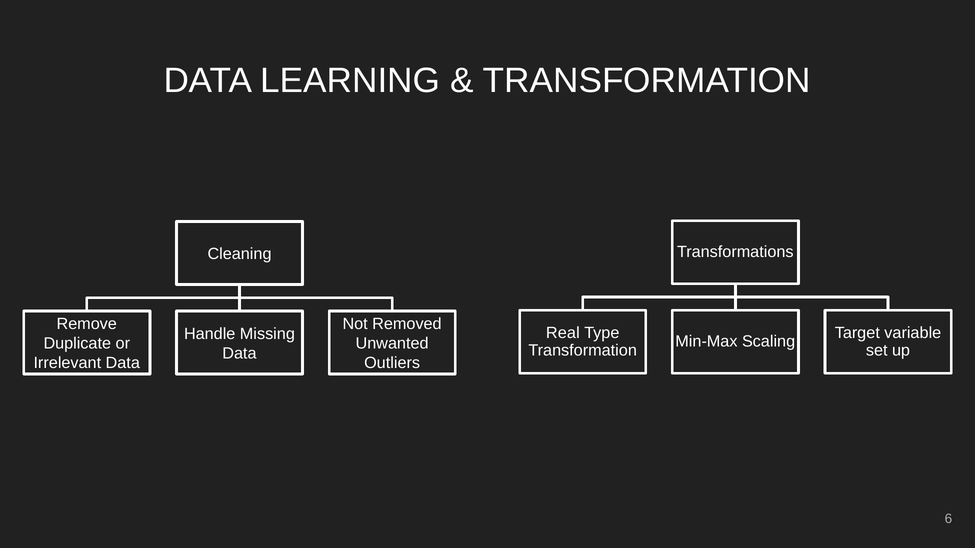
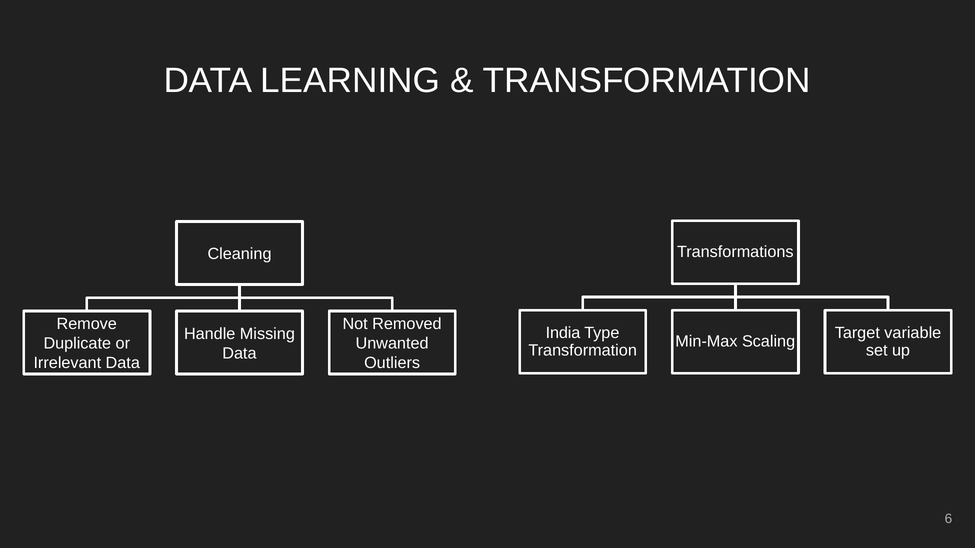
Real: Real -> India (563, 333)
